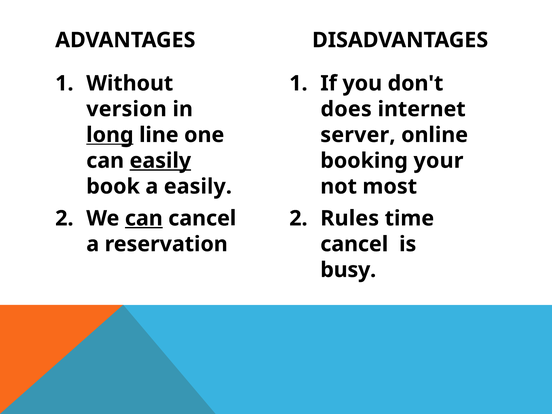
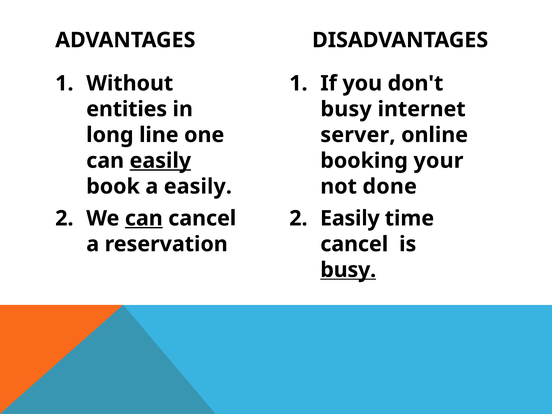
version: version -> entities (127, 109)
does: does -> busy (346, 109)
long underline: present -> none (110, 135)
most: most -> done (390, 186)
Rules: Rules -> Easily (350, 218)
busy underline: none -> present (348, 270)
